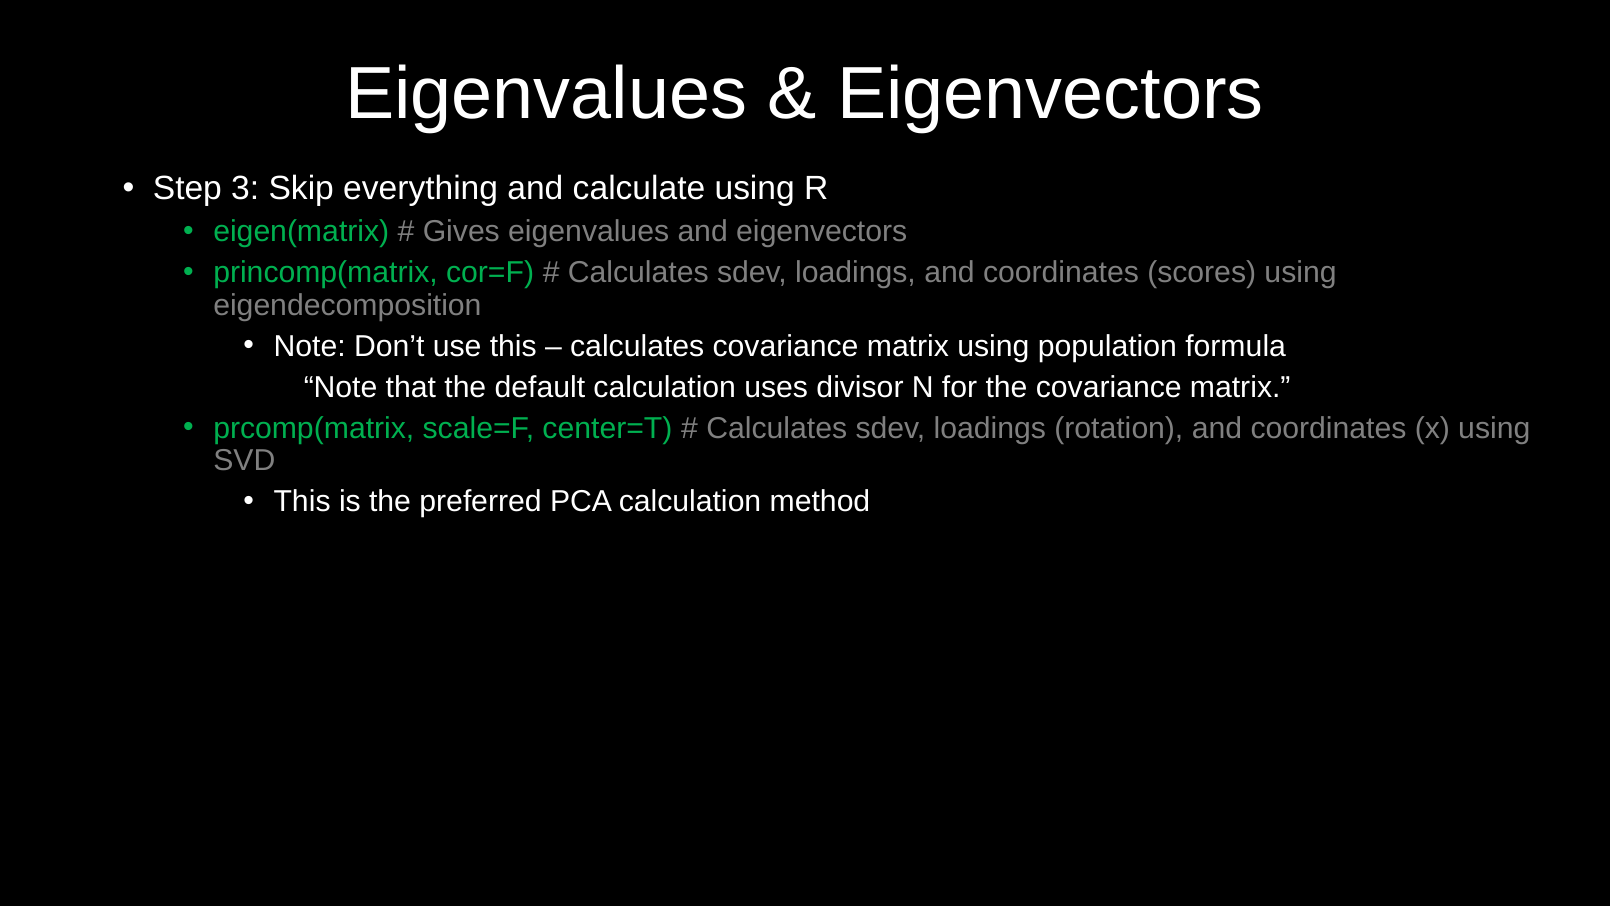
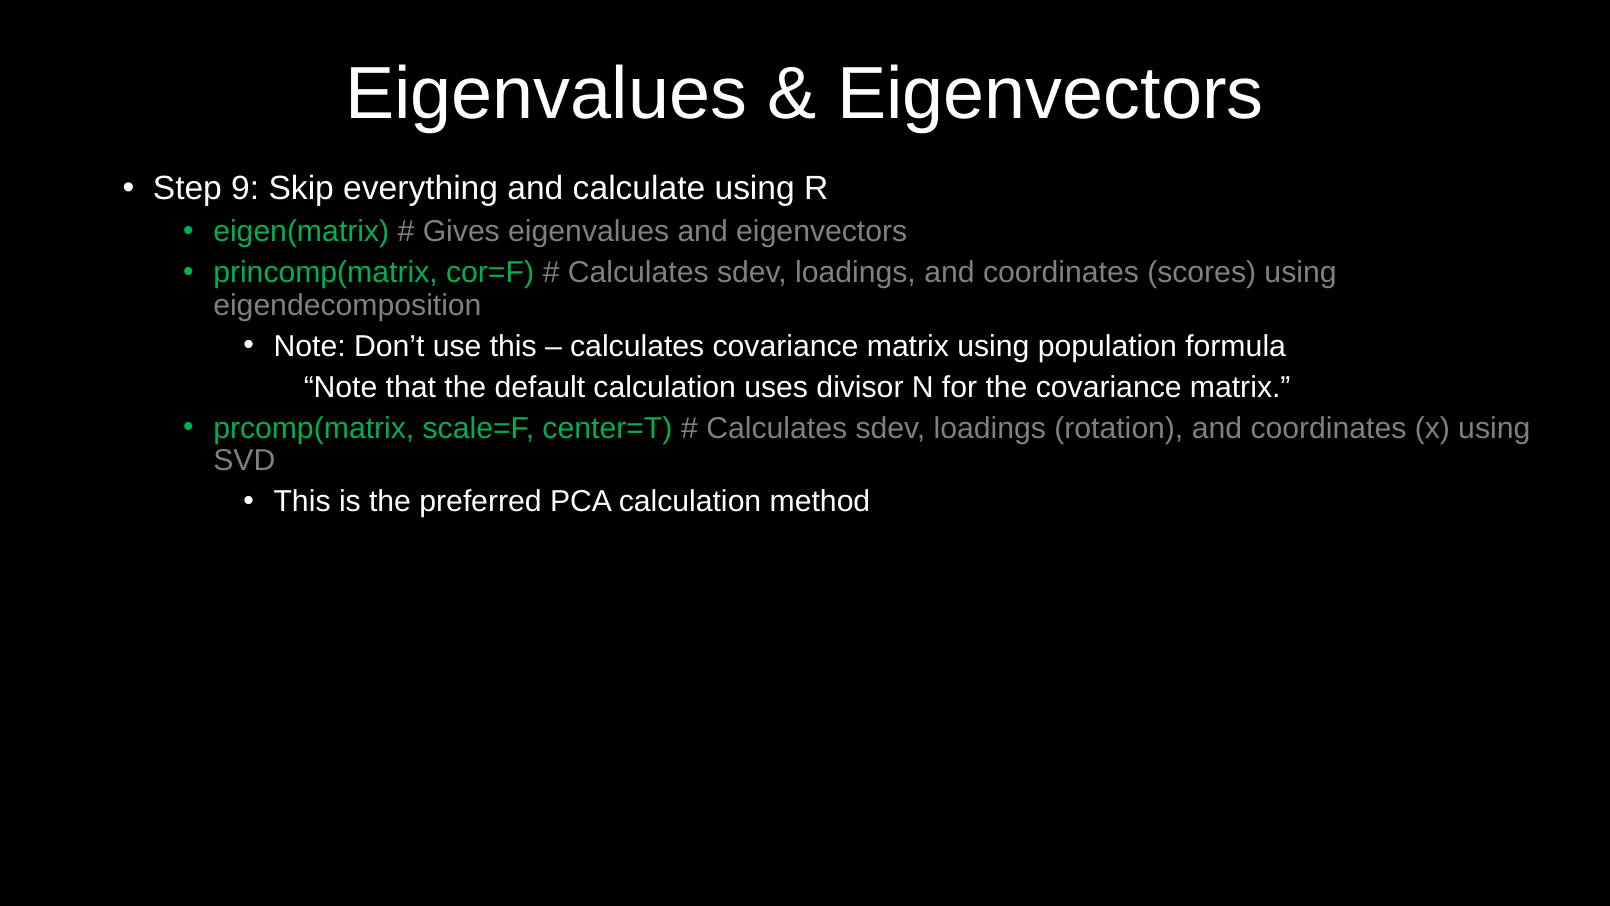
3: 3 -> 9 (245, 189)
